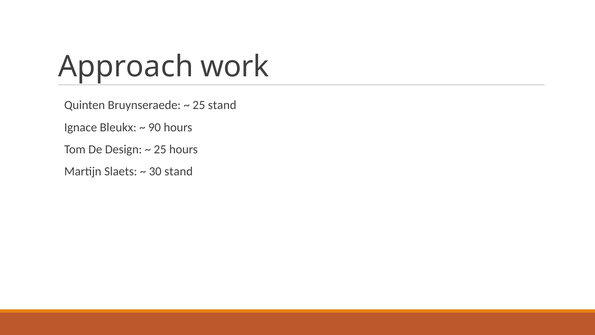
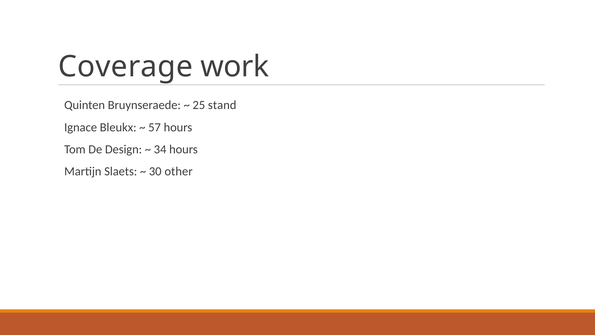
Approach: Approach -> Coverage (126, 67)
90: 90 -> 57 (155, 127)
25: 25 -> 34 (160, 149)
30 stand: stand -> other (179, 171)
